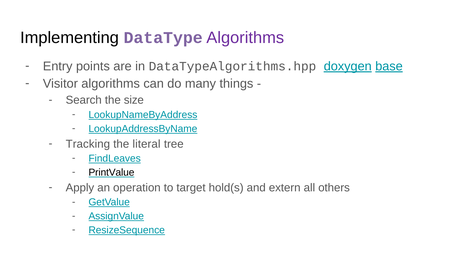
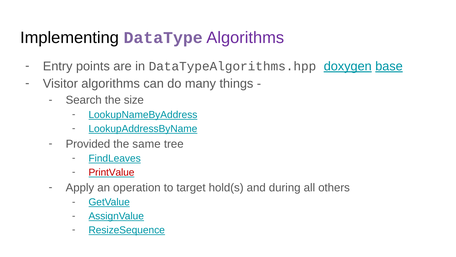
Tracking: Tracking -> Provided (88, 144)
literal: literal -> same (147, 144)
PrintValue colour: black -> red (111, 172)
extern: extern -> during (285, 187)
